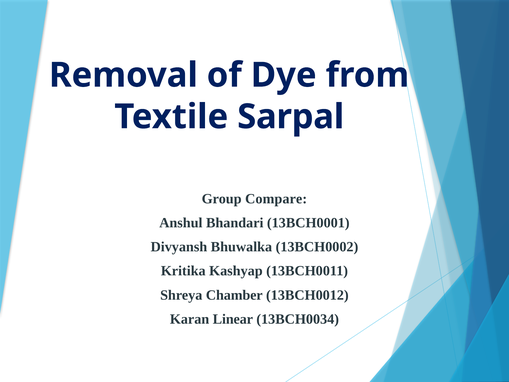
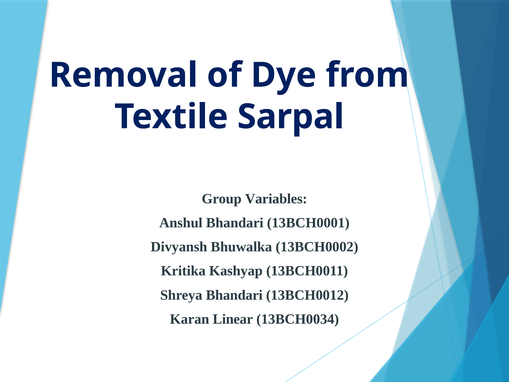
Compare: Compare -> Variables (276, 199)
Shreya Chamber: Chamber -> Bhandari (234, 295)
